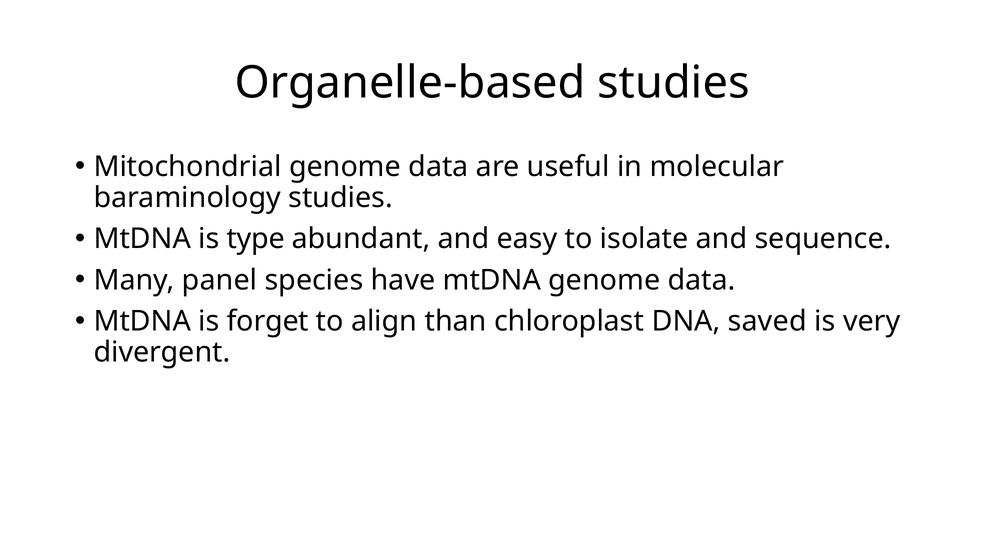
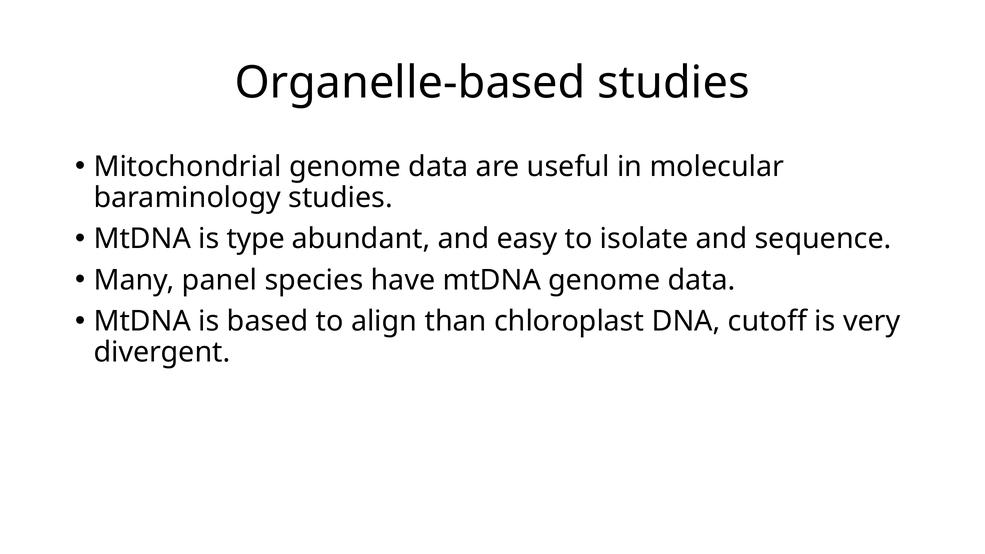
forget: forget -> based (268, 321)
saved: saved -> cutoff (767, 321)
